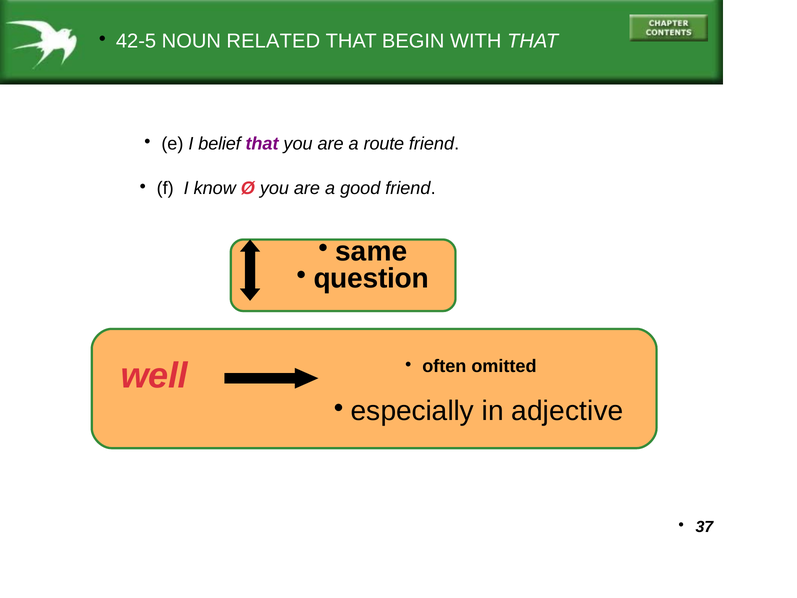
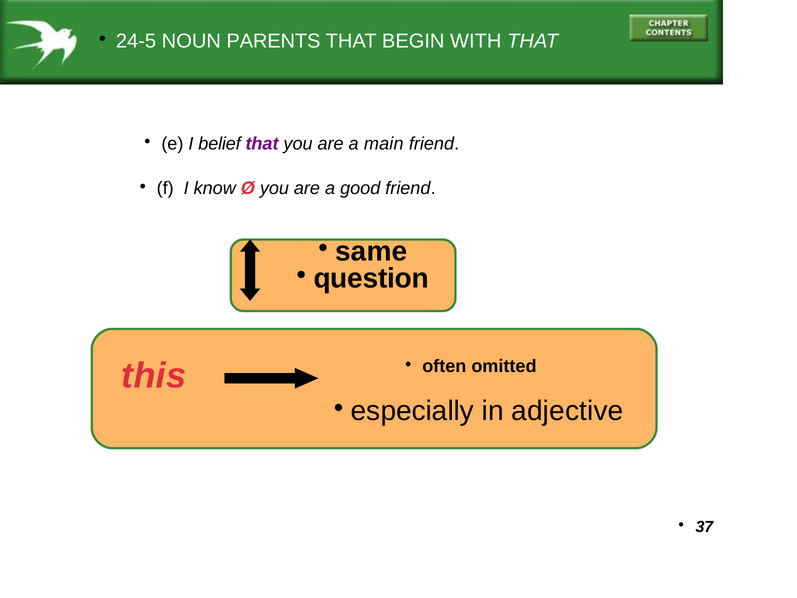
42-5: 42-5 -> 24-5 (136, 41)
RELATED: RELATED -> PARENTS (273, 41)
route: route -> main (384, 144)
well: well -> this (154, 376)
